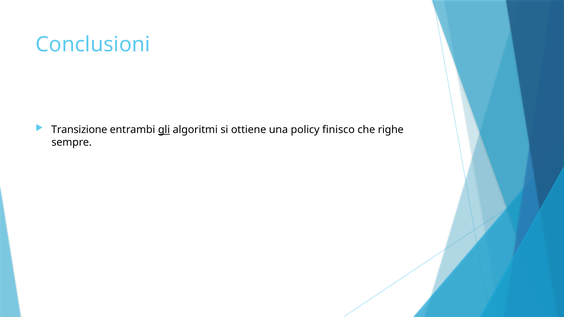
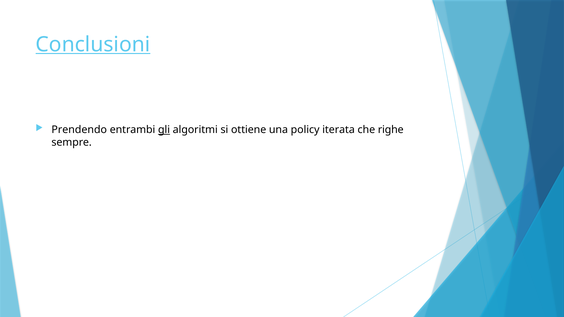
Conclusioni underline: none -> present (93, 44)
Transizione: Transizione -> Prendendo (79, 130)
finisco: finisco -> iterata (339, 130)
